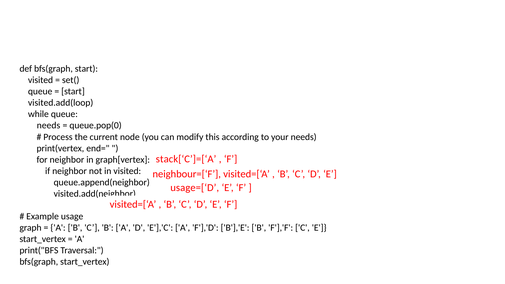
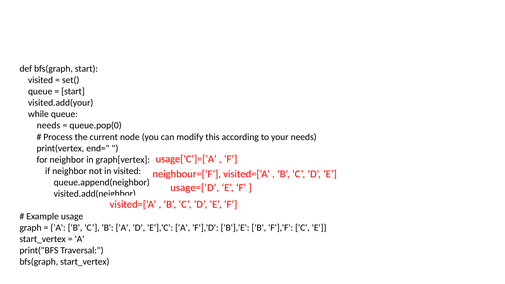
visited.add(loop: visited.add(loop -> visited.add(your (61, 103)
stack[‘C’]=[‘A: stack[‘C’]=[‘A -> usage[‘C’]=[‘A (186, 159)
